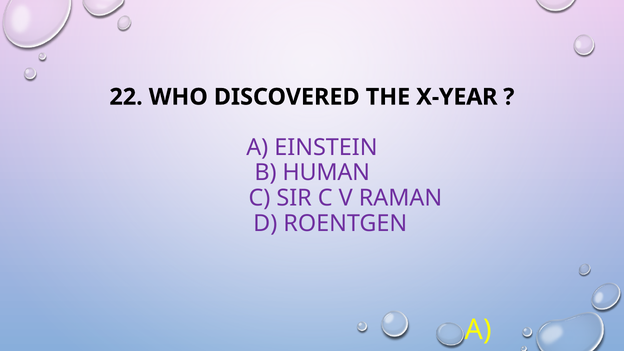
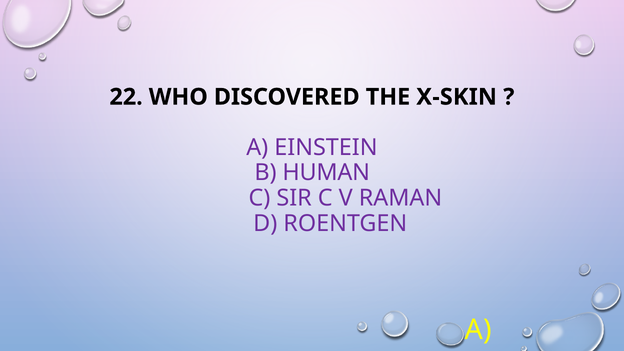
X-YEAR: X-YEAR -> X-SKIN (457, 97)
